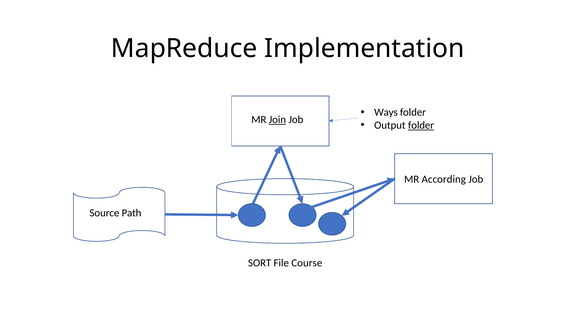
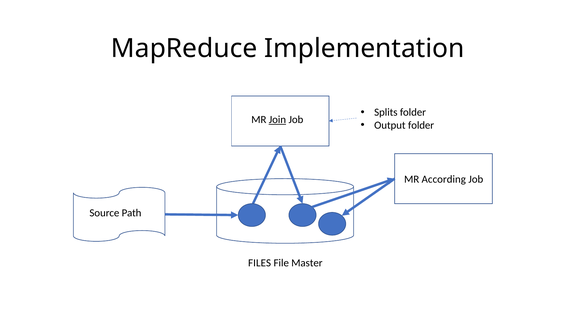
Ways: Ways -> Splits (386, 112)
folder underline: present -> none (421, 125)
SORT: SORT -> FILES (260, 263)
Course: Course -> Master (307, 263)
